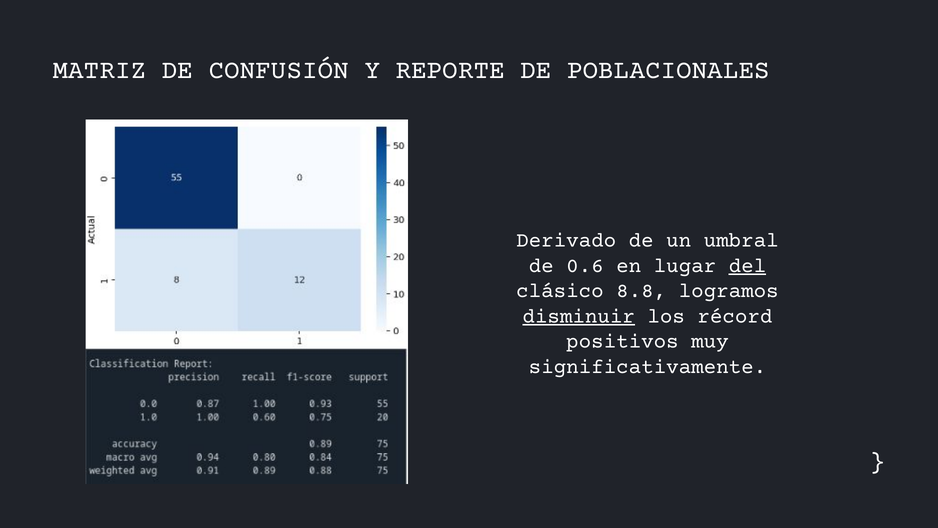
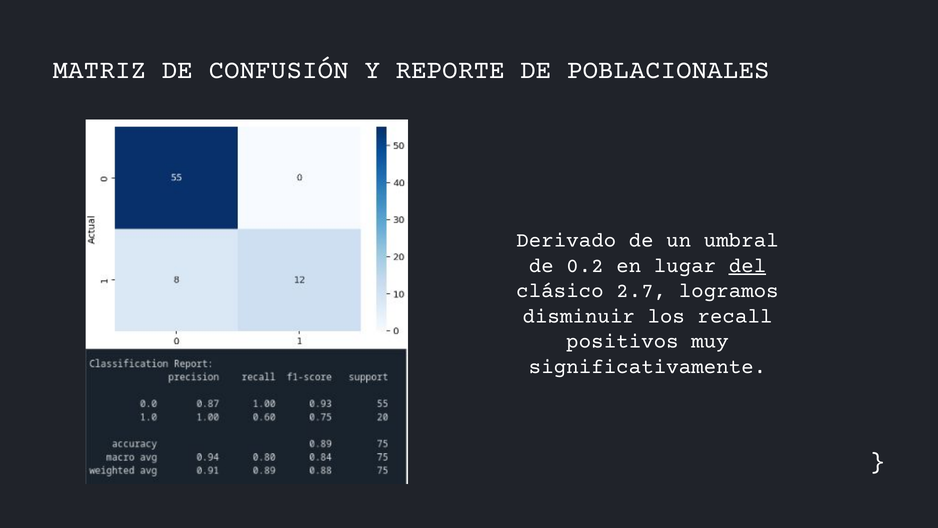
0.6: 0.6 -> 0.2 (585, 265)
8.8: 8.8 -> 2.7 (641, 290)
disminuir underline: present -> none (579, 316)
récord: récord -> recall (735, 316)
